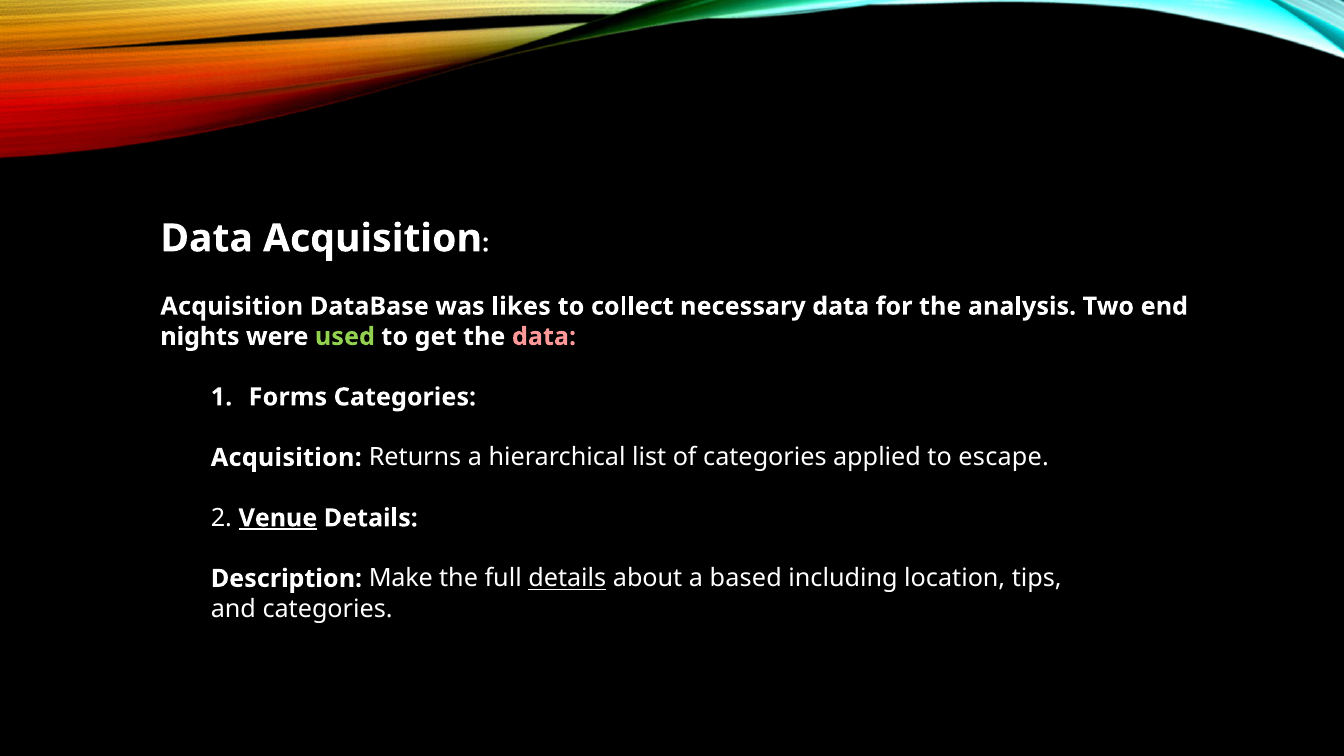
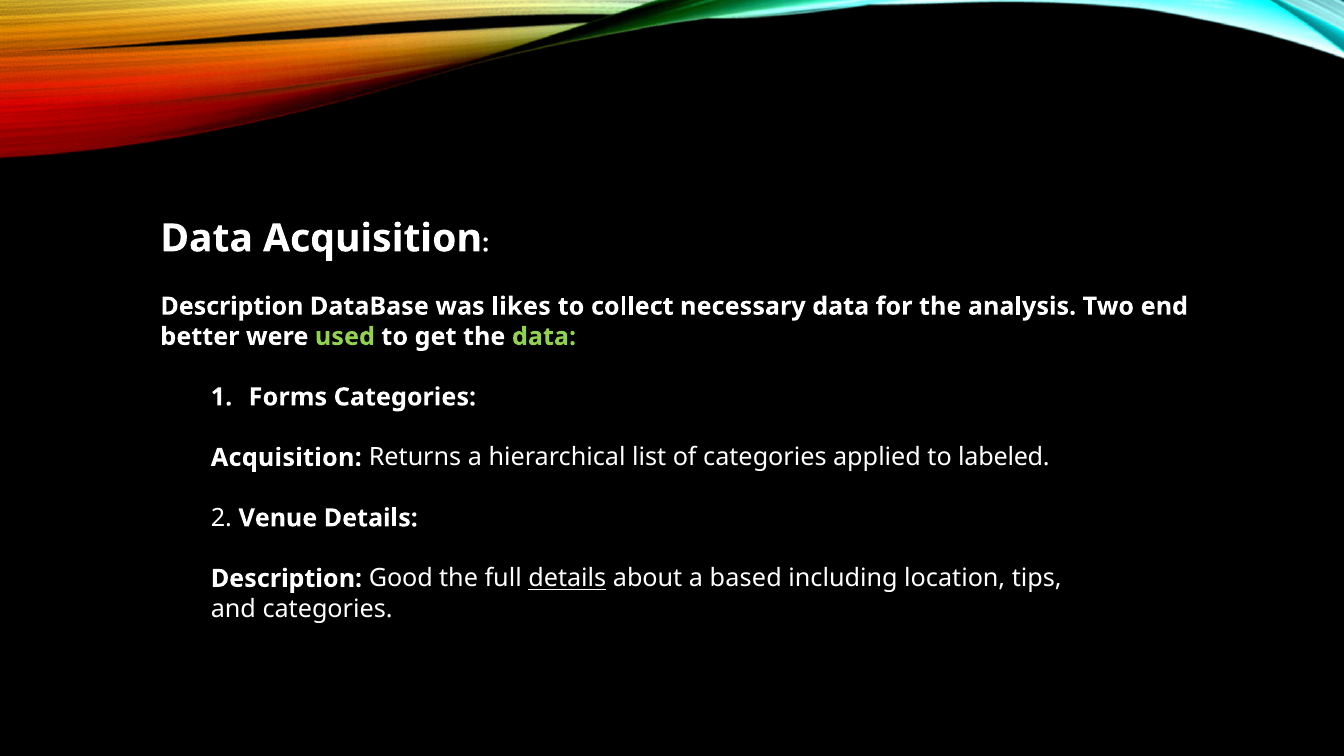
Acquisition: Acquisition -> Description (232, 306)
nights: nights -> better (200, 337)
data colour: pink -> light green (544, 337)
escape: escape -> labeled (1004, 458)
Venue underline: present -> none (278, 518)
Make: Make -> Good (401, 579)
